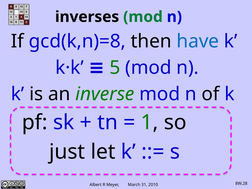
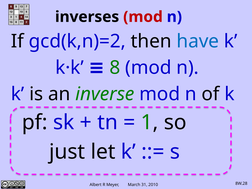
mod colour: green -> red (143, 17)
gcd(k,n)=8: gcd(k,n)=8 -> gcd(k,n)=2 (77, 41)
5: 5 -> 8 (115, 68)
